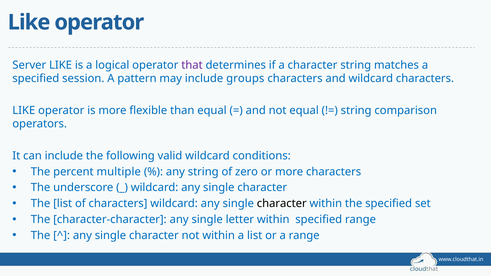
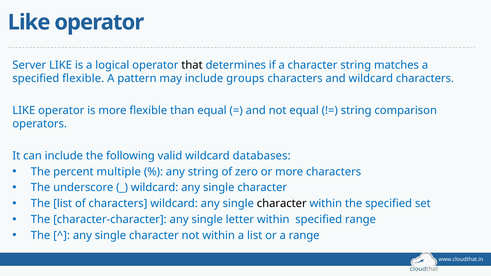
that colour: purple -> black (192, 65)
specified session: session -> flexible (83, 79)
conditions: conditions -> databases (262, 156)
